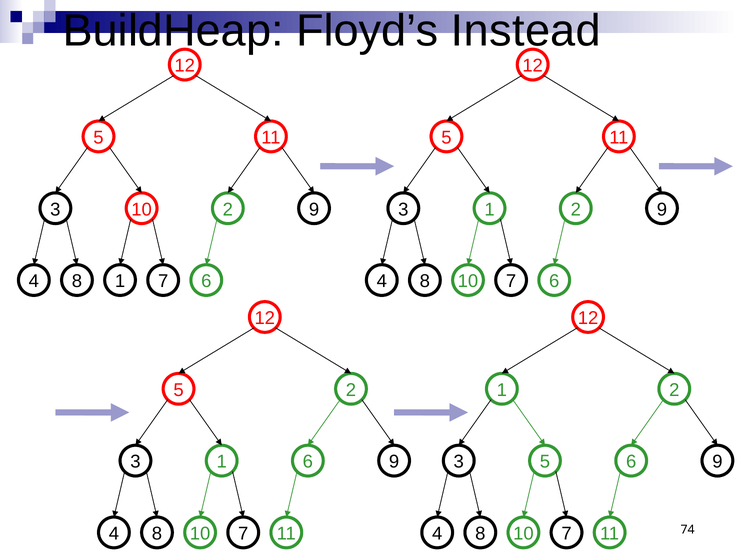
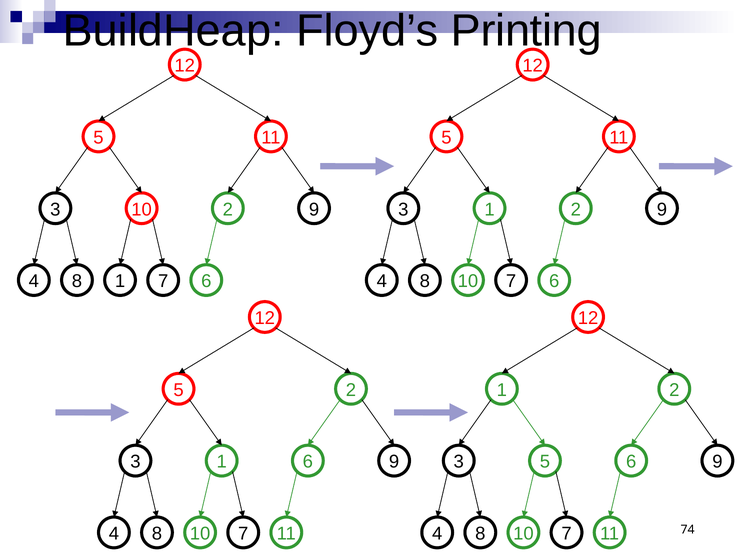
Instead: Instead -> Printing (526, 31)
